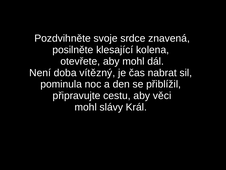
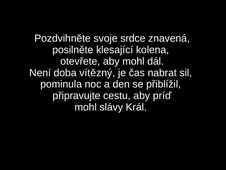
věci: věci -> príď (162, 95)
